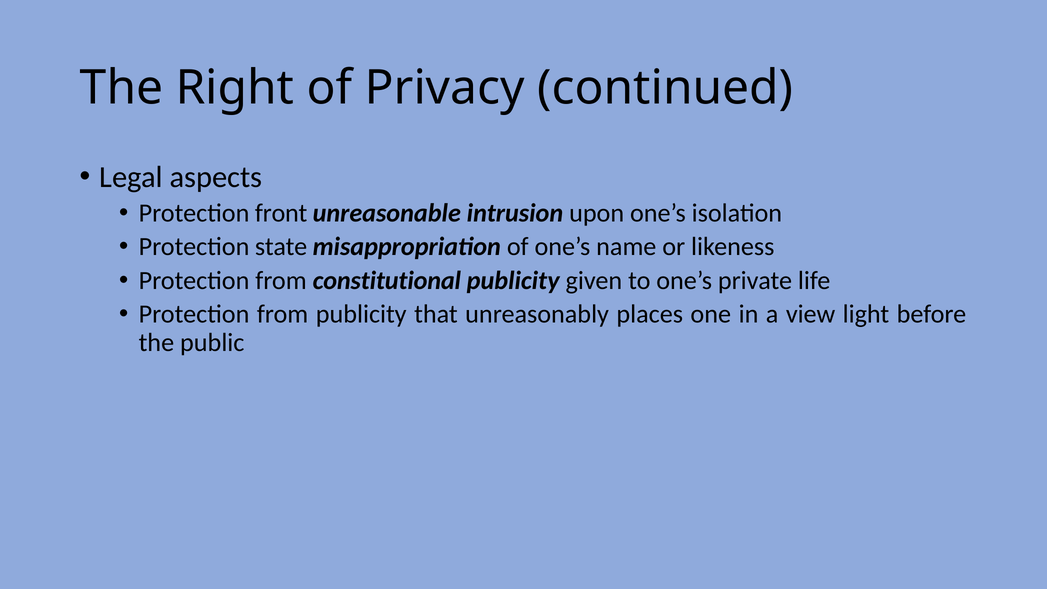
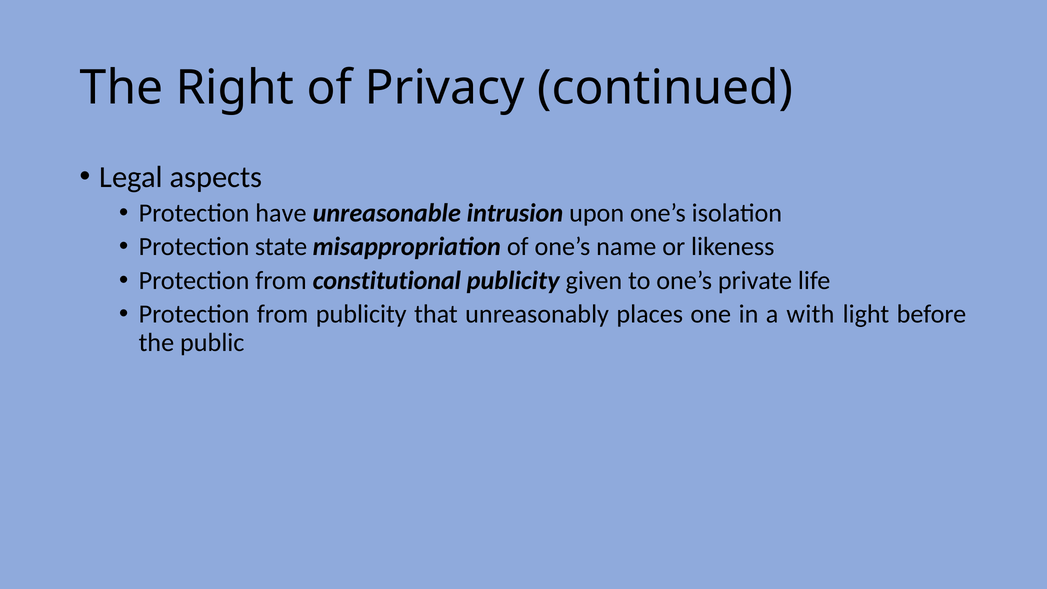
front: front -> have (281, 213)
view: view -> with (810, 314)
